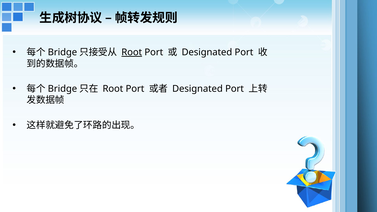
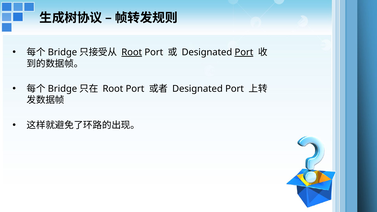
Port underline: none -> present (244, 52)
